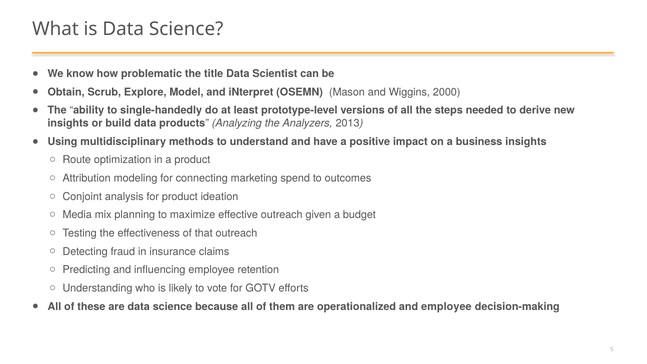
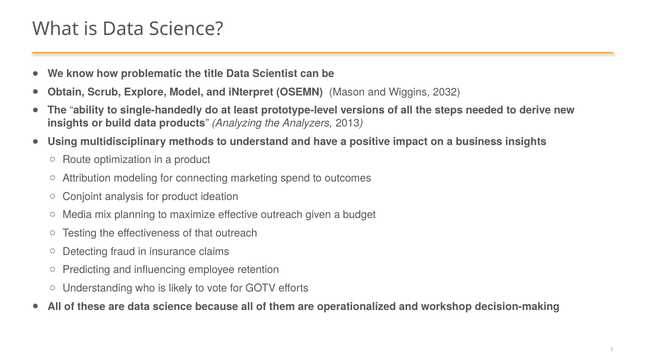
2000: 2000 -> 2032 (447, 92)
and employee: employee -> workshop (446, 306)
